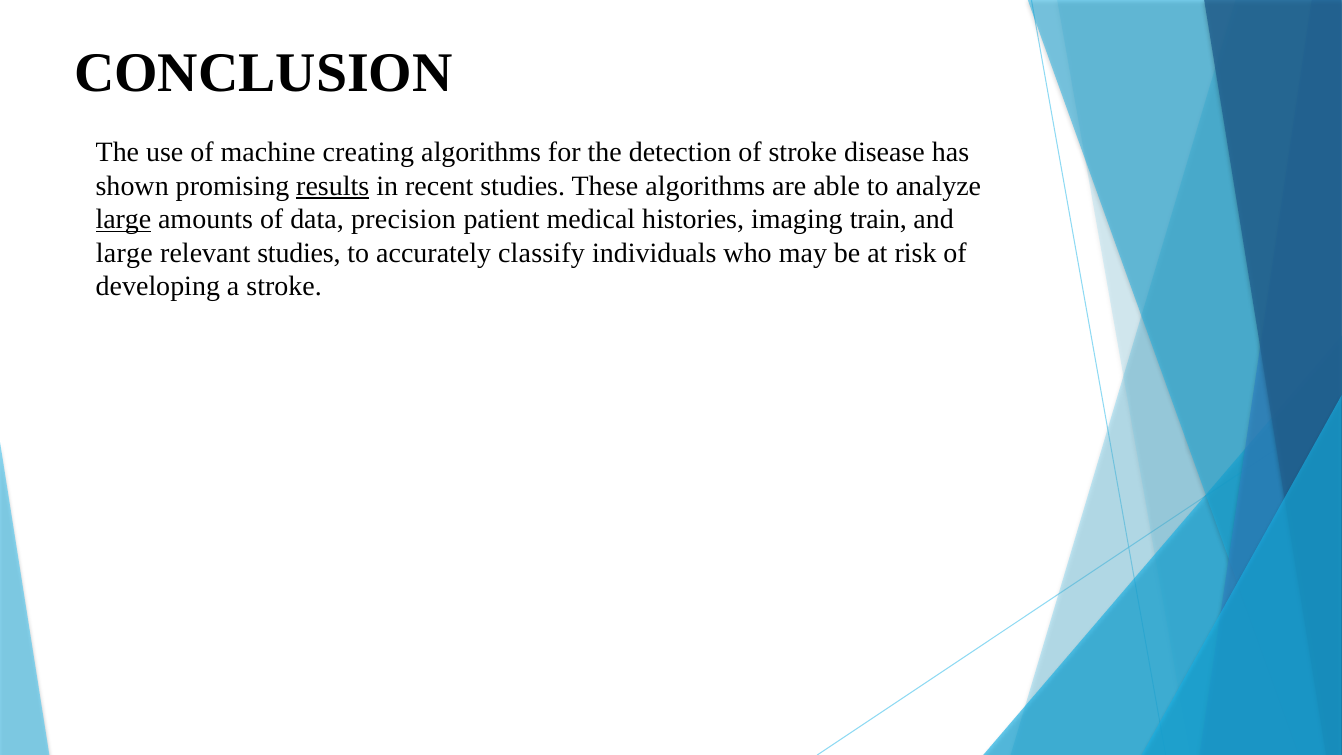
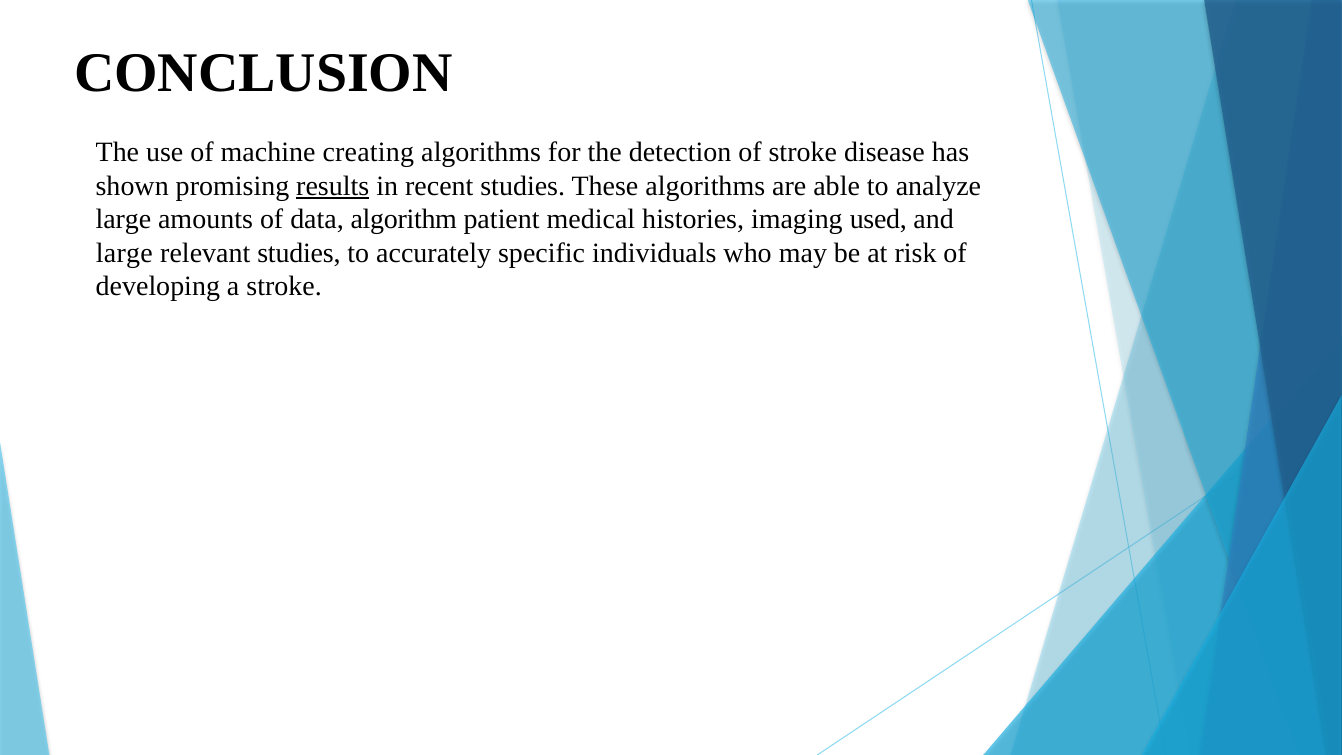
large underline: present -> none (123, 219)
precision: precision -> algorithm (404, 219)
train: train -> used (878, 219)
classify: classify -> specific (542, 253)
